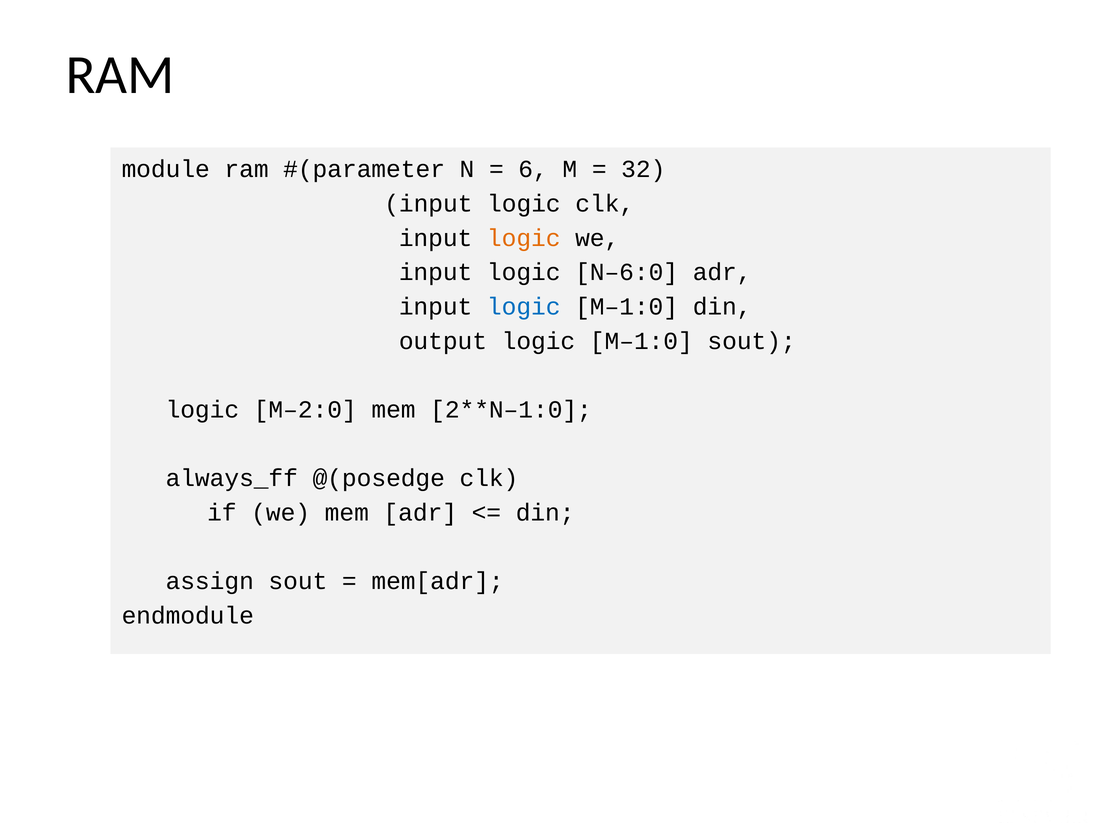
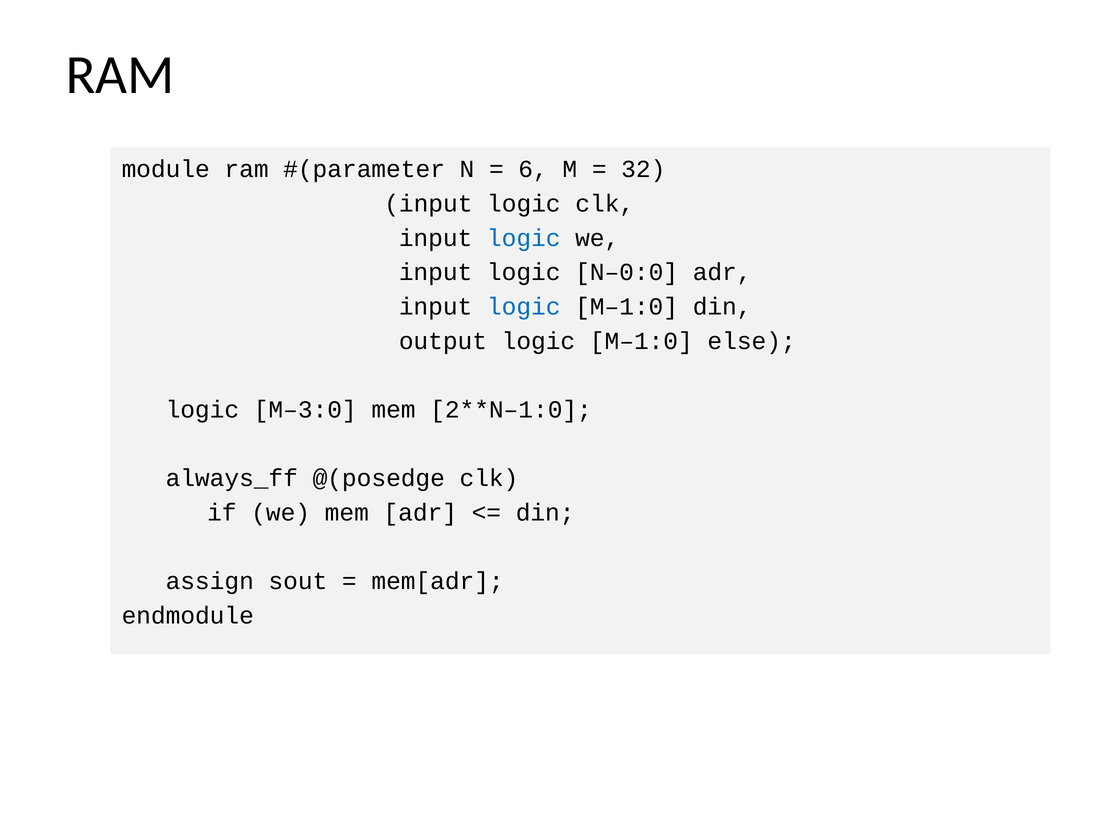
logic colour: orange -> blue (524, 238)
N–6:0: N–6:0 -> N–0:0 (627, 272)
M–1:0 sout: sout -> else (752, 341)
M–2:0: M–2:0 -> M–3:0 (305, 410)
